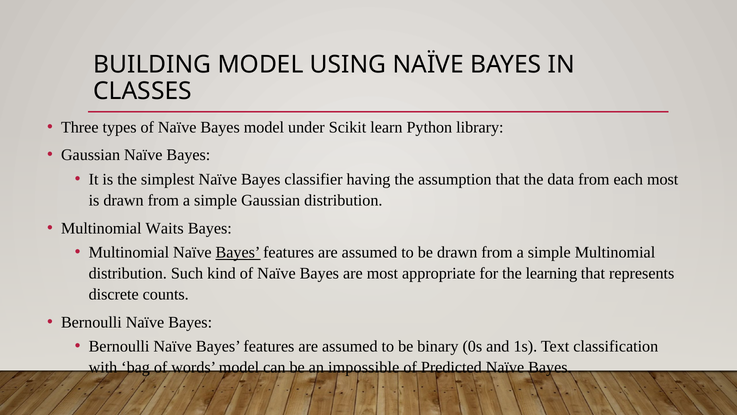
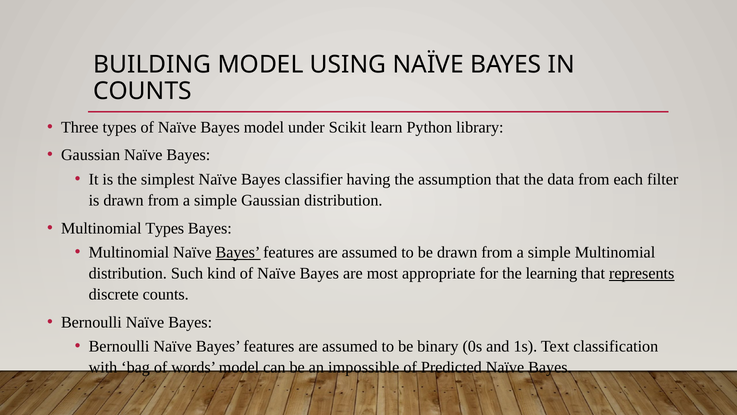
CLASSES: CLASSES -> COUNTS (143, 91)
each most: most -> filter (663, 179)
Multinomial Waits: Waits -> Types (165, 228)
represents underline: none -> present (642, 273)
